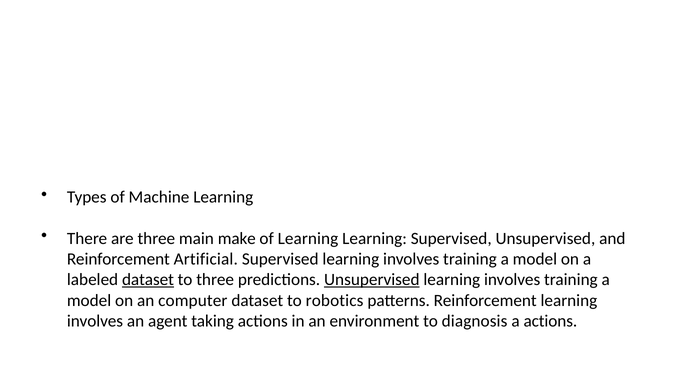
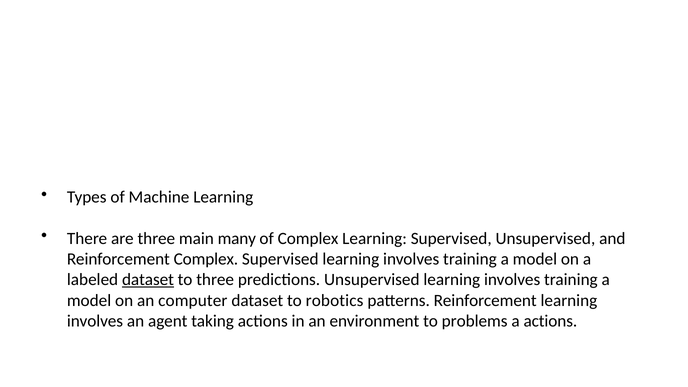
make: make -> many (237, 239)
of Learning: Learning -> Complex (308, 239)
Reinforcement Artificial: Artificial -> Complex (206, 259)
Unsupervised underline: present -> none (372, 280)
diagnosis: diagnosis -> problems (475, 321)
